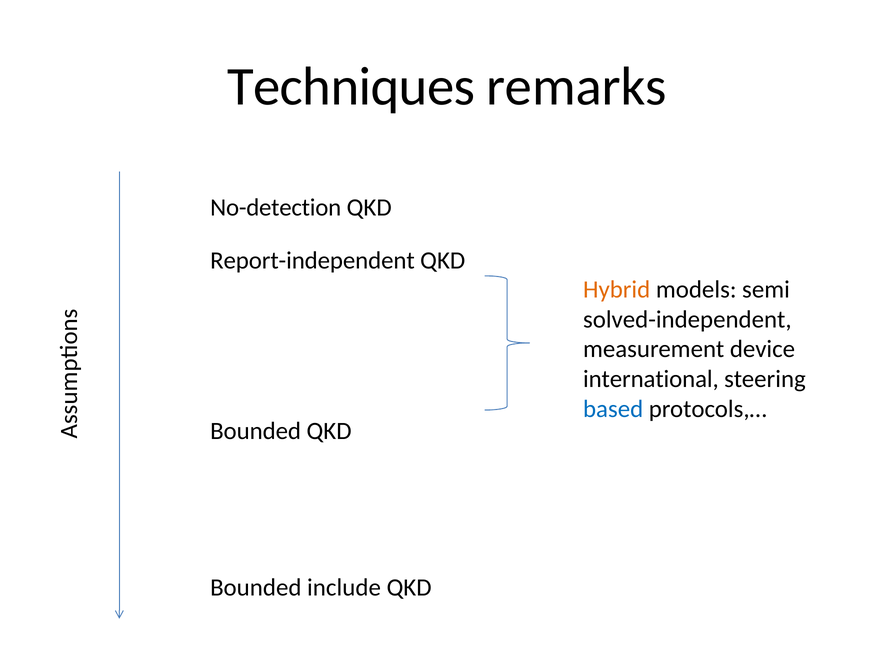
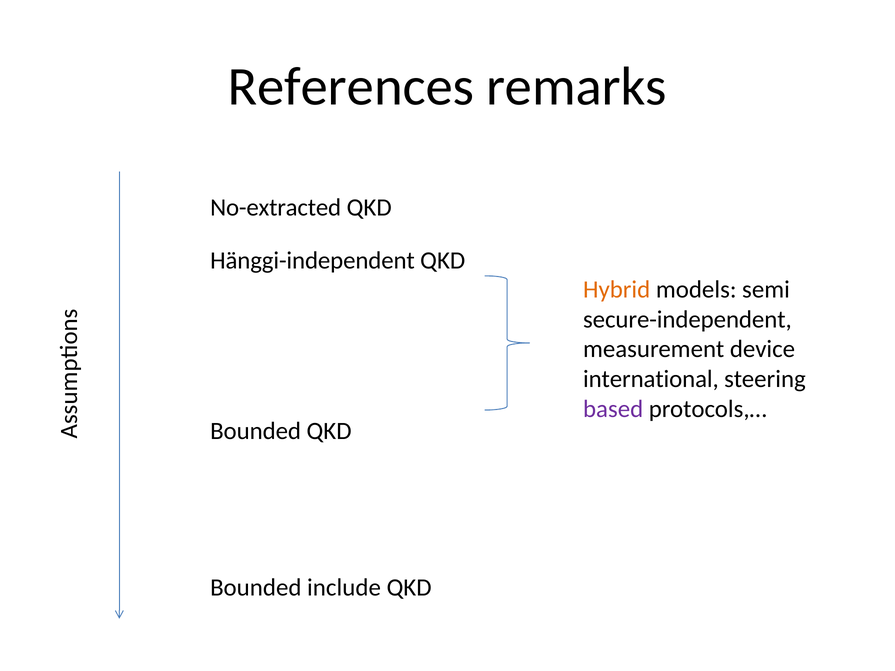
Techniques: Techniques -> References (351, 87)
No-detection: No-detection -> No-extracted (276, 208)
Report-independent: Report-independent -> Hänggi-independent (312, 261)
solved-independent: solved-independent -> secure-independent (687, 319)
based colour: blue -> purple (613, 409)
